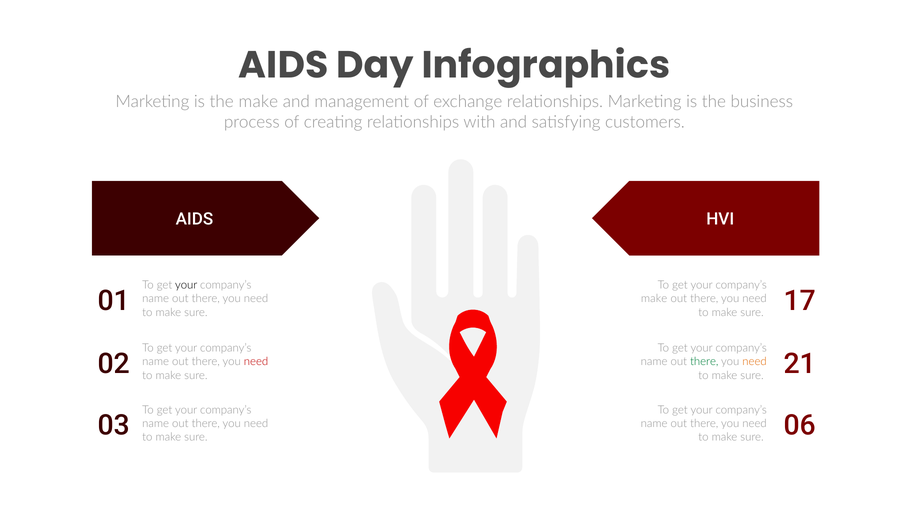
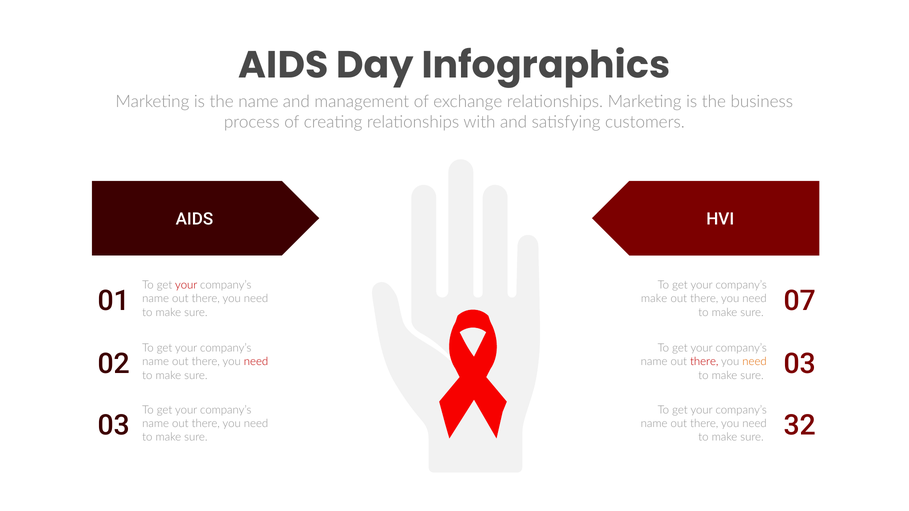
the make: make -> name (258, 102)
your colour: black -> red (186, 285)
17: 17 -> 07 (800, 301)
there colour: green -> red (704, 362)
21: 21 -> 03 (800, 364)
06: 06 -> 32 (800, 426)
